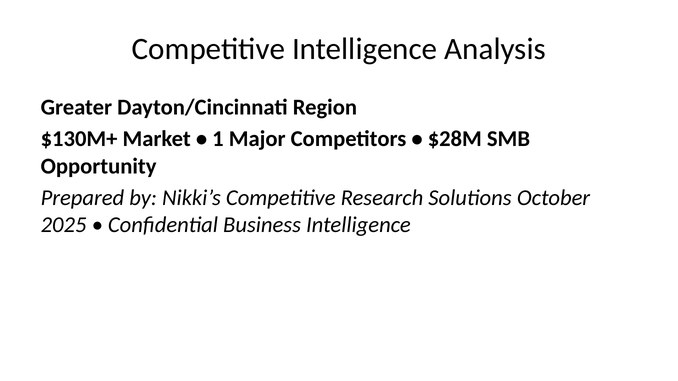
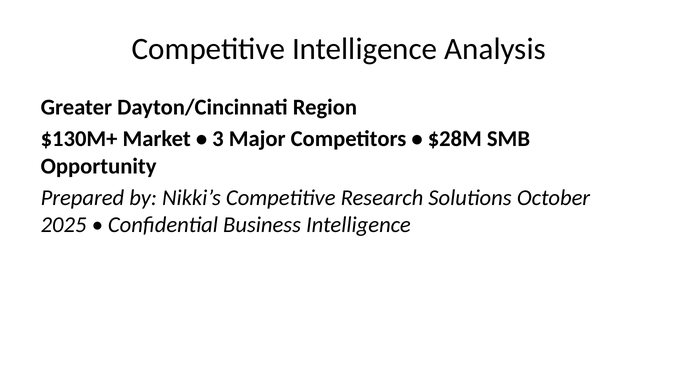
1: 1 -> 3 (218, 139)
